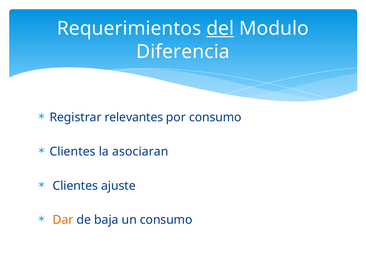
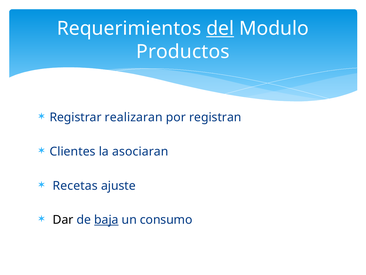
Diferencia: Diferencia -> Productos (183, 52)
relevantes: relevantes -> realizaran (134, 117)
por consumo: consumo -> registran (215, 117)
Clientes: Clientes -> Recetas (75, 185)
Dar colour: orange -> black (63, 220)
baja underline: none -> present (106, 220)
